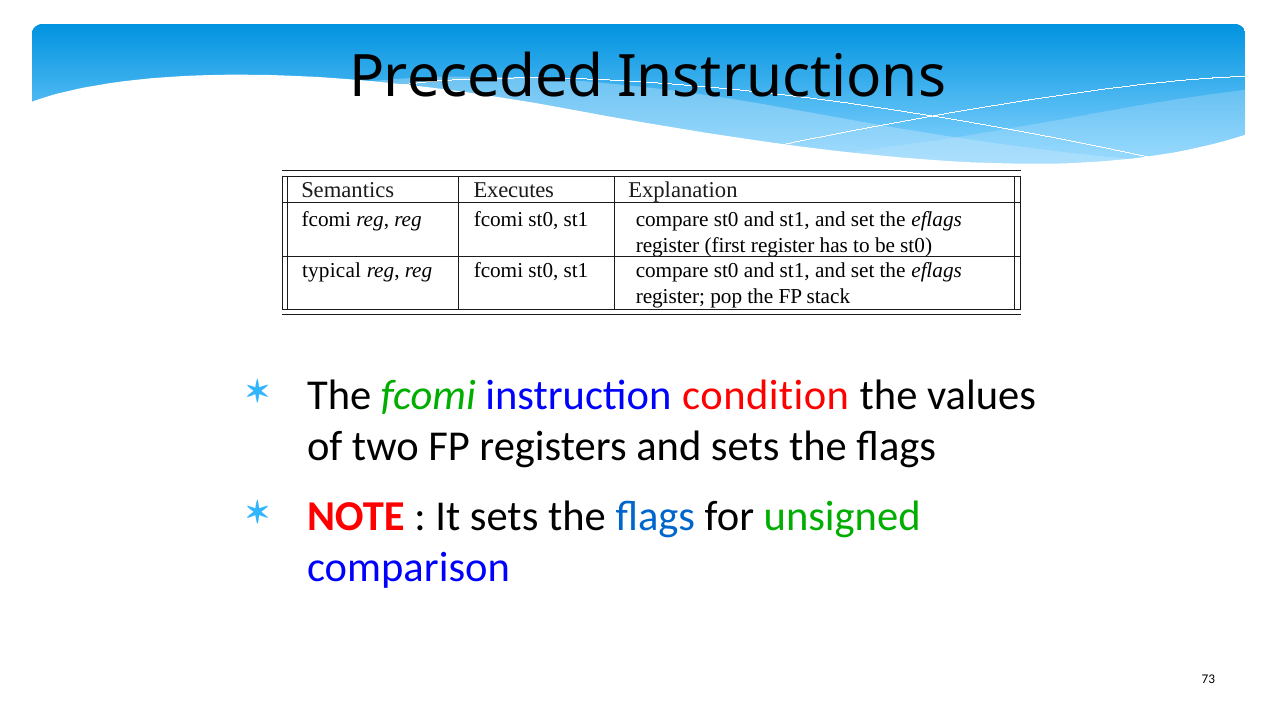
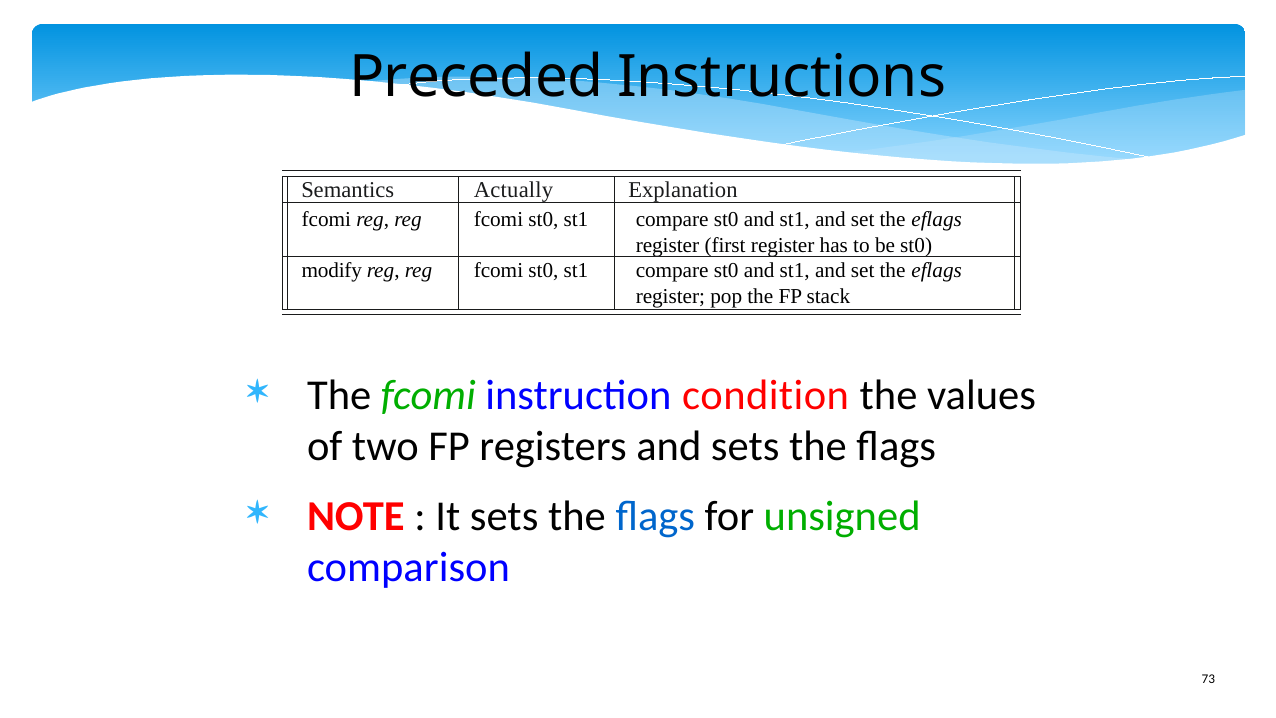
Executes: Executes -> Actually (514, 190)
typical: typical -> modify (332, 271)
